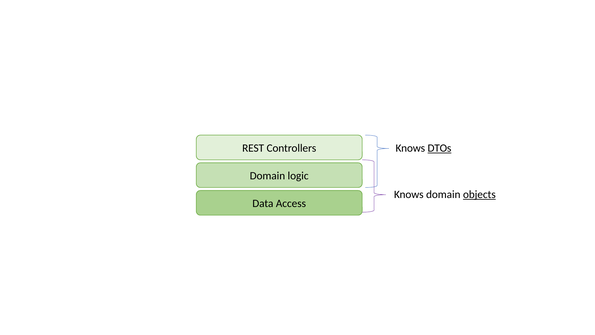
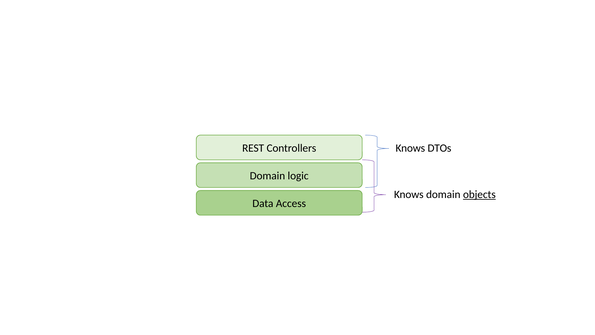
DTOs underline: present -> none (439, 148)
